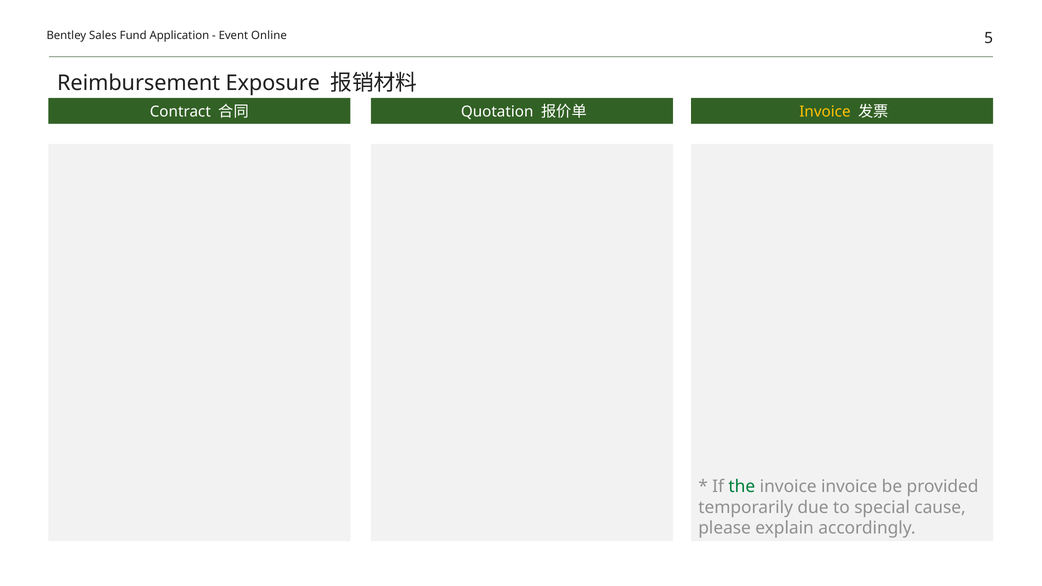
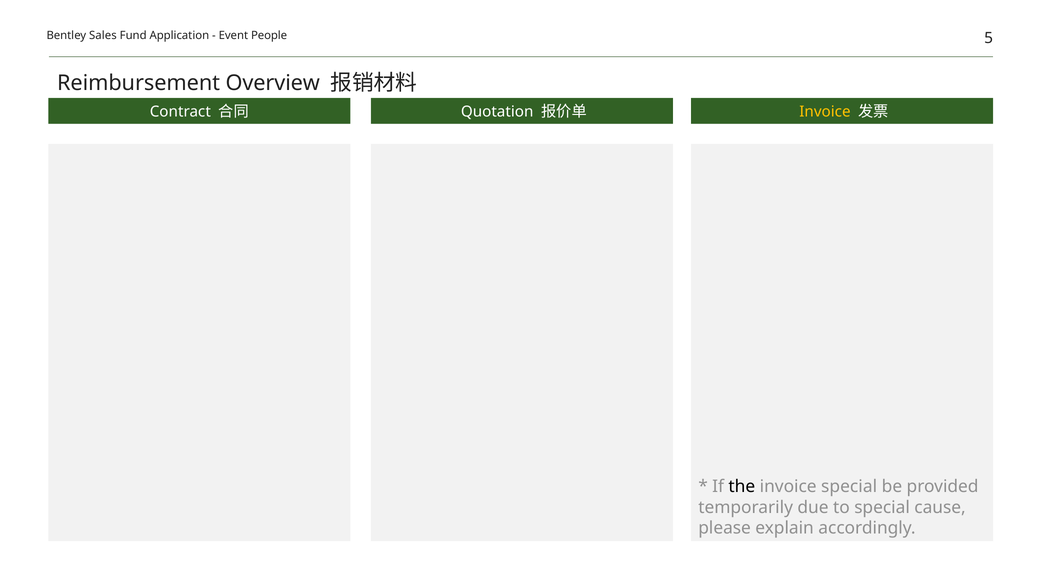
Online: Online -> People (269, 35)
Exposure: Exposure -> Overview (273, 83)
the colour: green -> black (742, 487)
invoice invoice: invoice -> special (849, 487)
